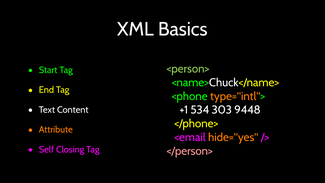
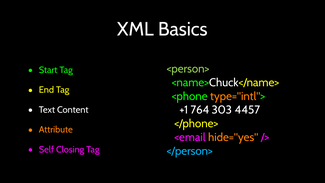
534: 534 -> 764 (200, 110)
9448: 9448 -> 4457 (247, 110)
</person> colour: pink -> light blue (190, 151)
